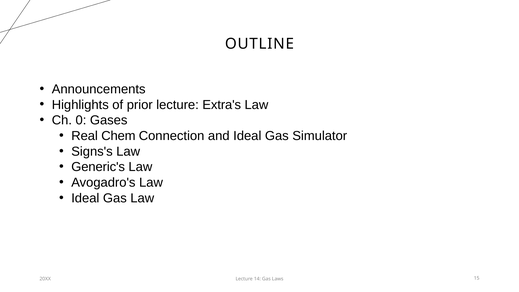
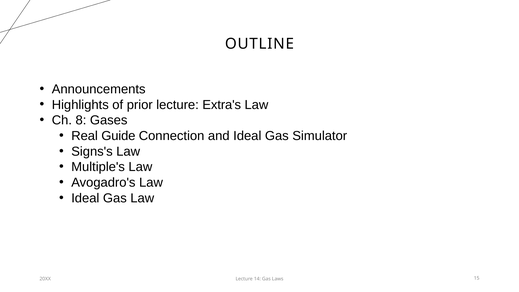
0: 0 -> 8 (81, 120)
Chem: Chem -> Guide (118, 136)
Generic's: Generic's -> Multiple's (98, 167)
